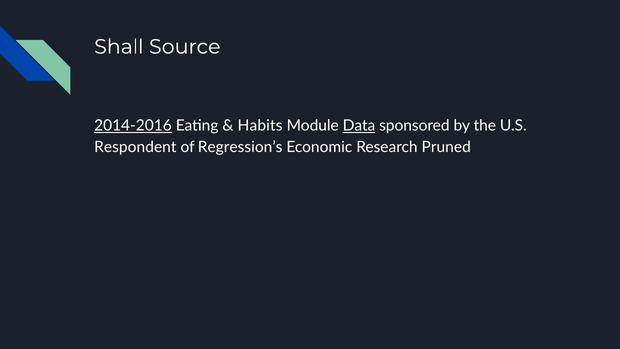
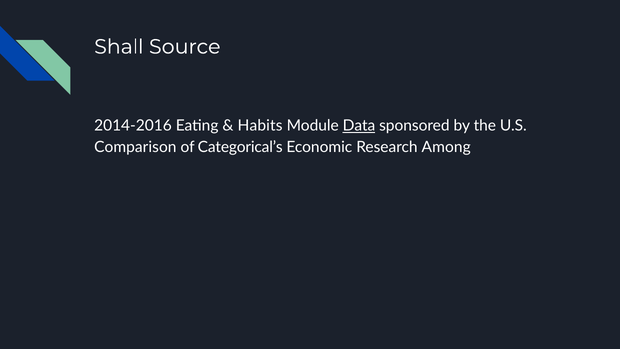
2014-2016 underline: present -> none (133, 126)
Respondent: Respondent -> Comparison (135, 147)
Regression’s: Regression’s -> Categorical’s (240, 147)
Pruned: Pruned -> Among (446, 147)
